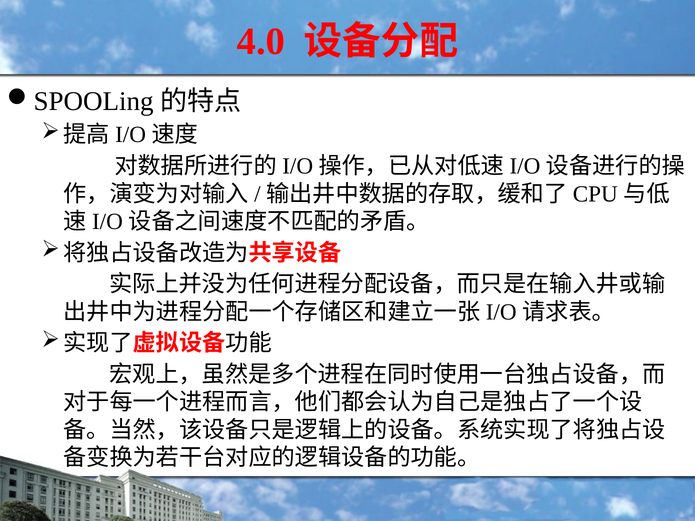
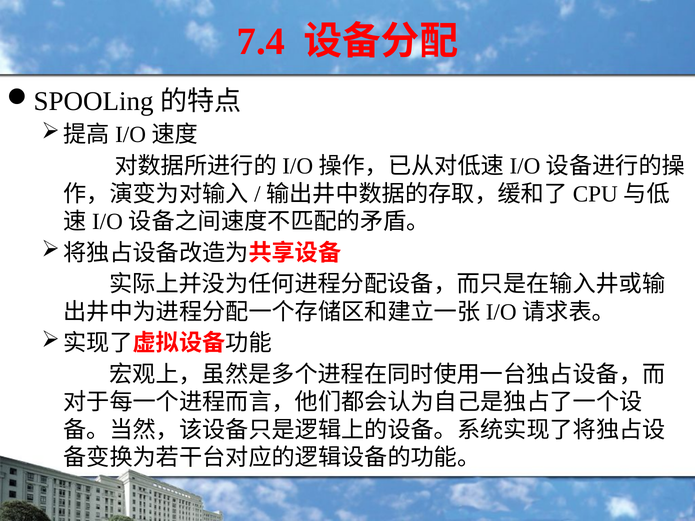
4.0: 4.0 -> 7.4 (261, 42)
